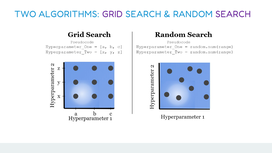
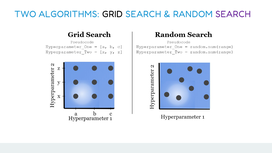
GRID colour: purple -> black (112, 14)
